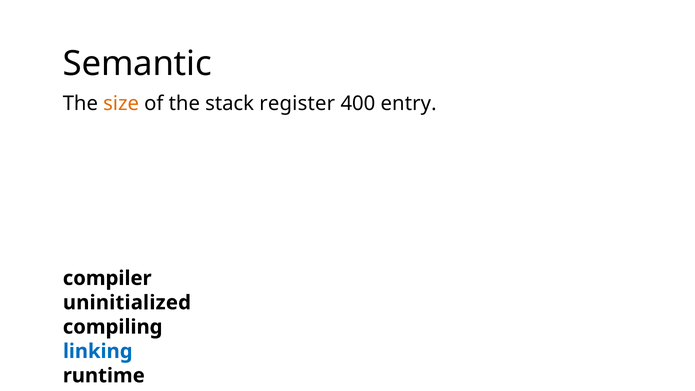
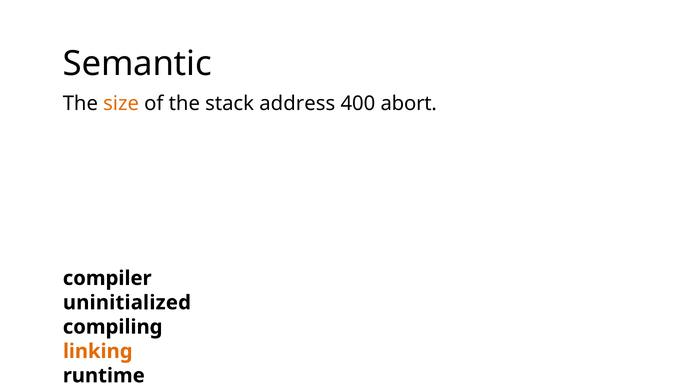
register: register -> address (297, 103)
entry: entry -> abort (409, 103)
linking colour: blue -> orange (98, 351)
